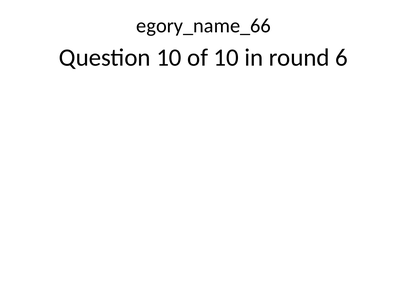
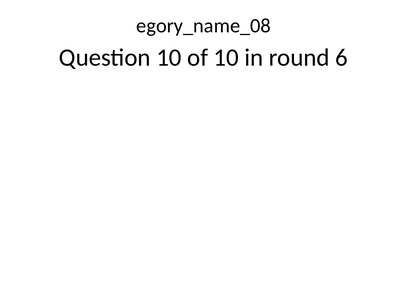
egory_name_66: egory_name_66 -> egory_name_08 (204, 26)
